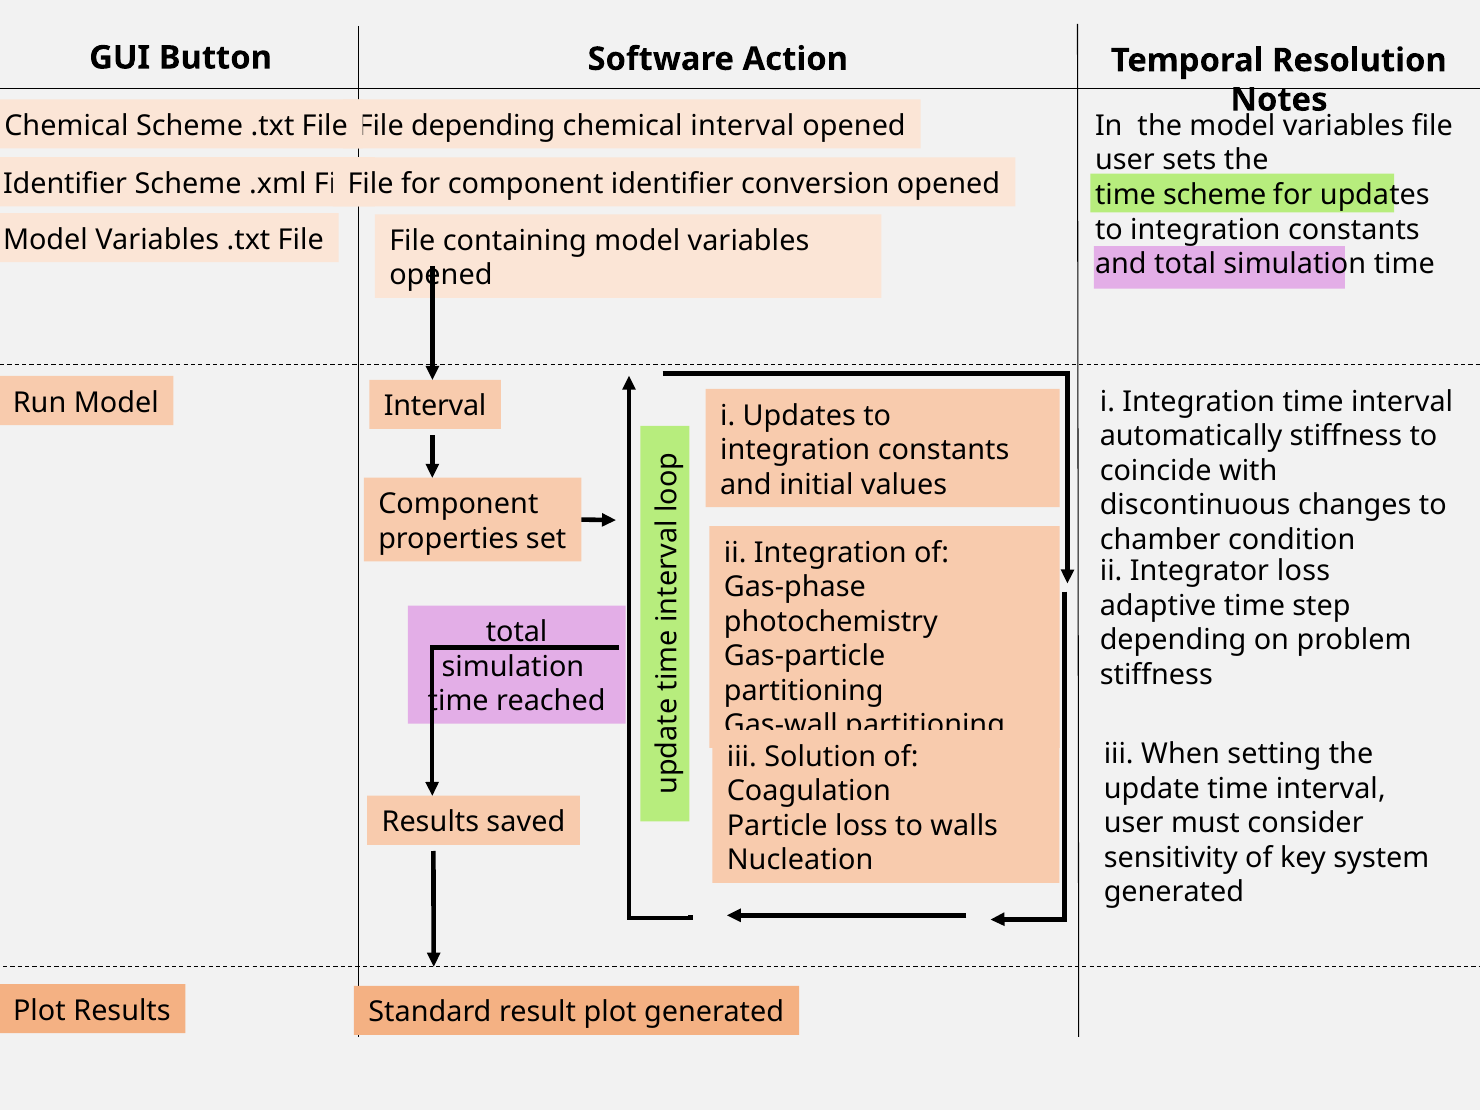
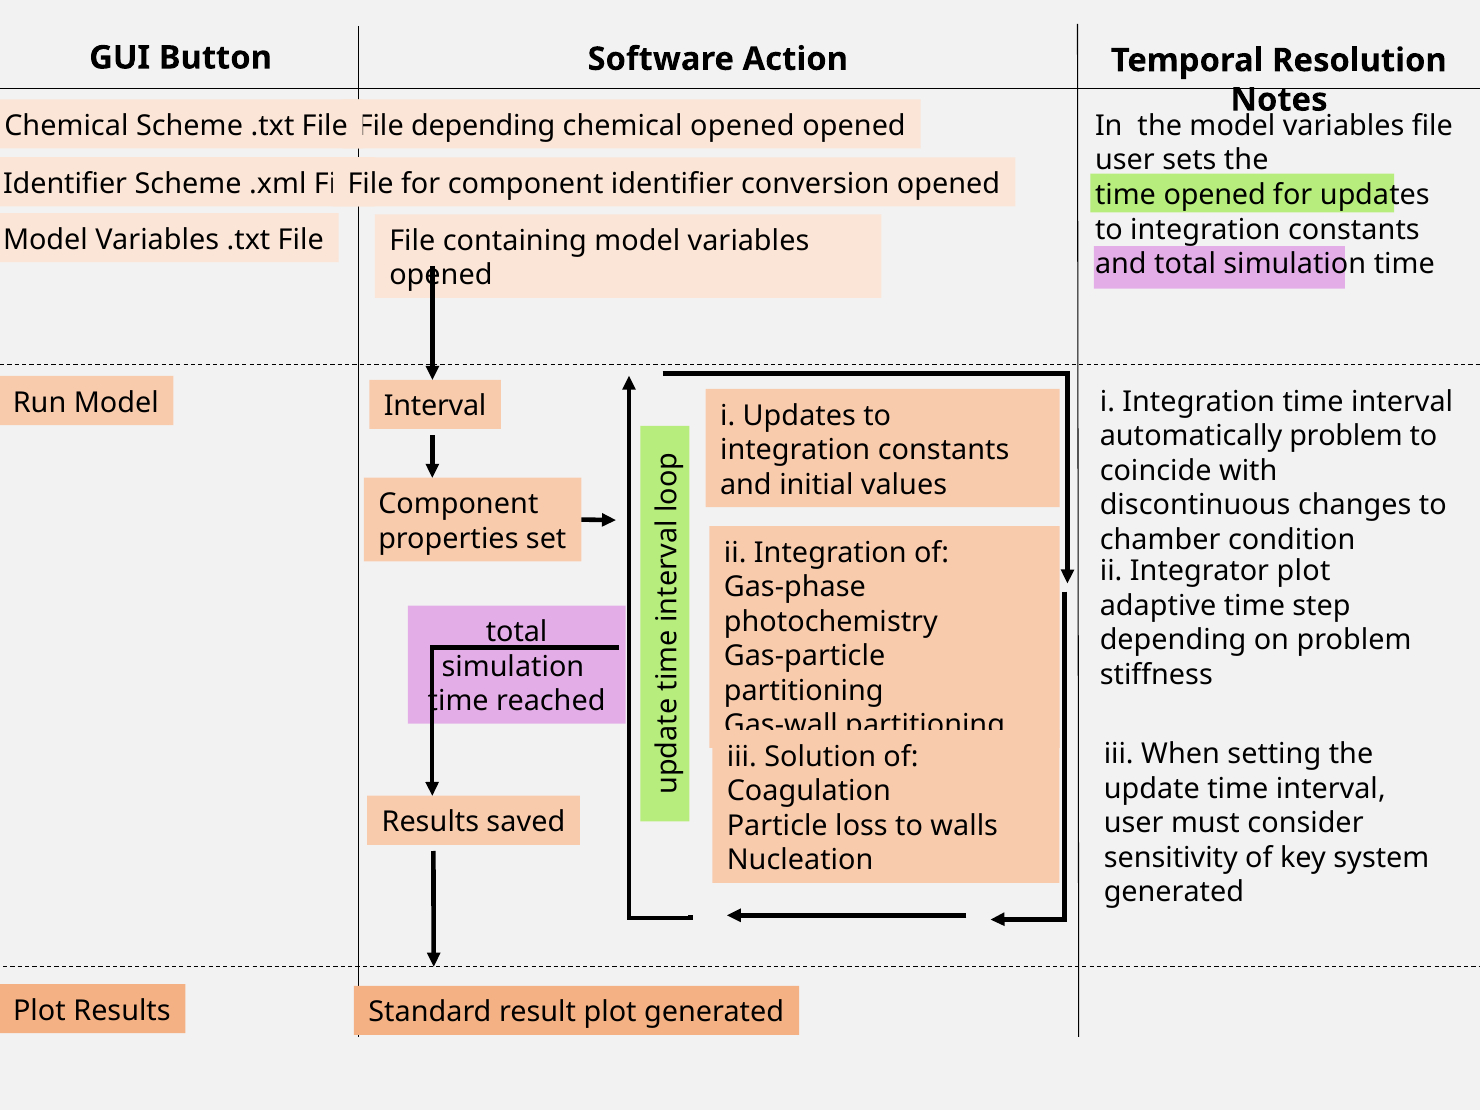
chemical interval: interval -> opened (742, 126)
time scheme: scheme -> opened (1215, 195)
automatically stiffness: stiffness -> problem (1346, 436)
Integrator loss: loss -> plot (1304, 571)
